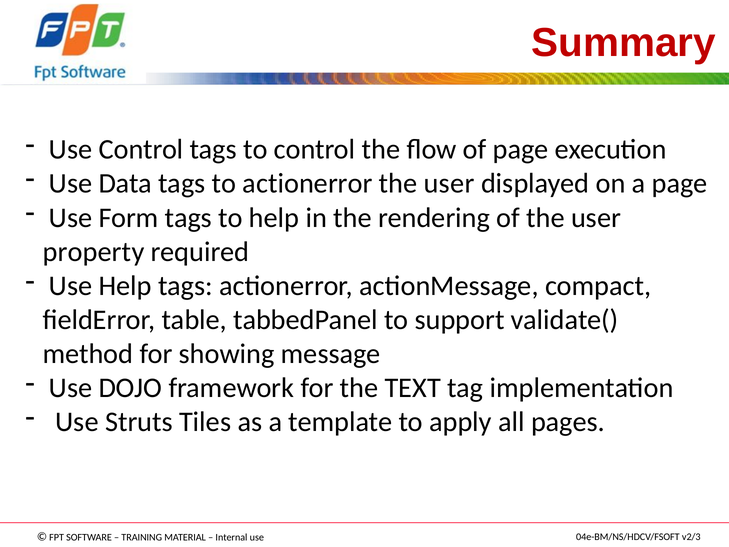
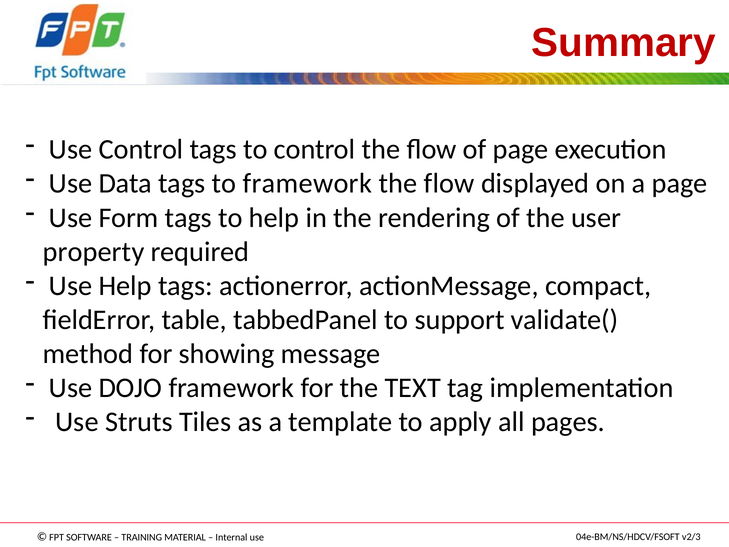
to actionerror: actionerror -> framework (307, 184)
user: user -> flow (449, 184)
